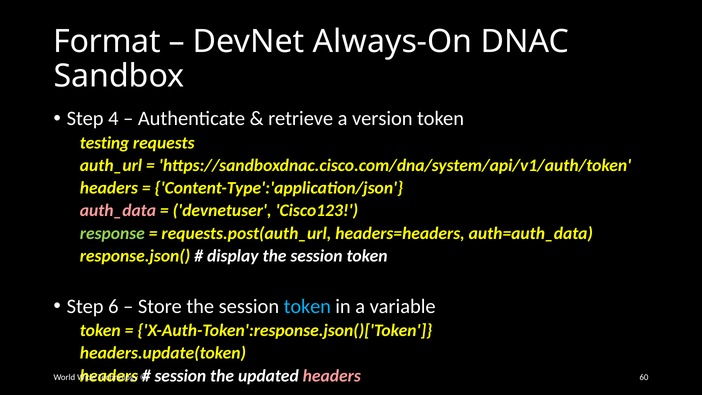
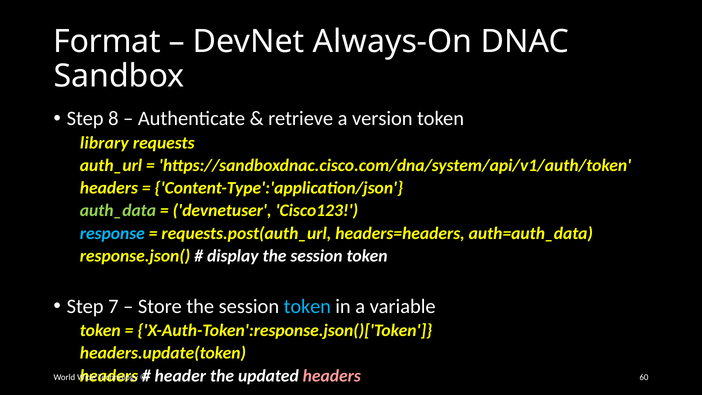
4: 4 -> 8 (113, 119)
testing: testing -> library (104, 143)
auth_data colour: pink -> light green (118, 211)
response colour: light green -> light blue (112, 233)
6: 6 -> 7 (113, 306)
session: session -> header (180, 376)
